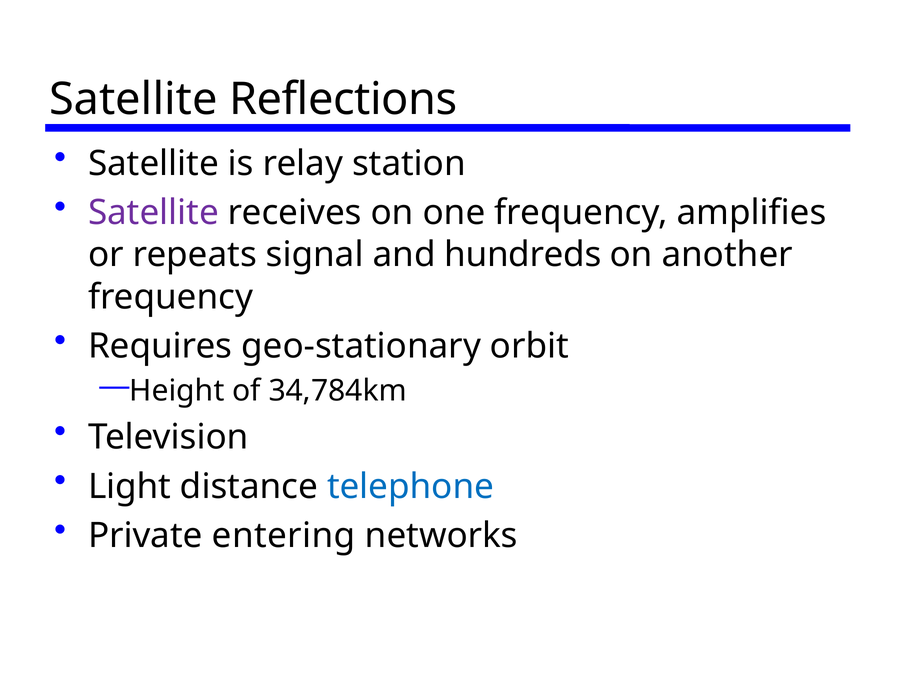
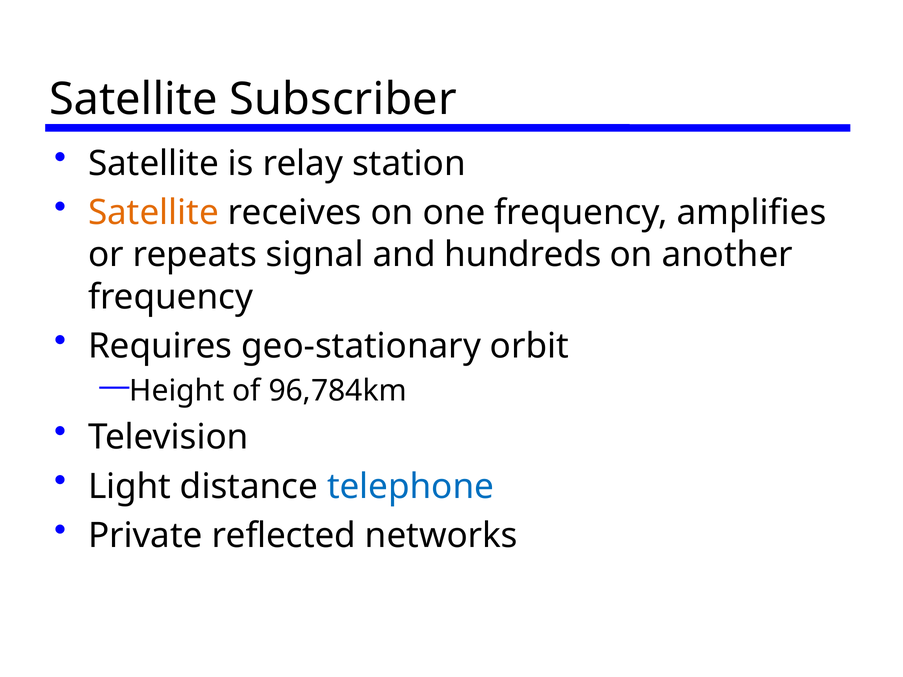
Reflections: Reflections -> Subscriber (343, 99)
Satellite colour: purple -> orange (153, 213)
34,784km: 34,784km -> 96,784km (338, 391)
entering: entering -> reflected (284, 536)
